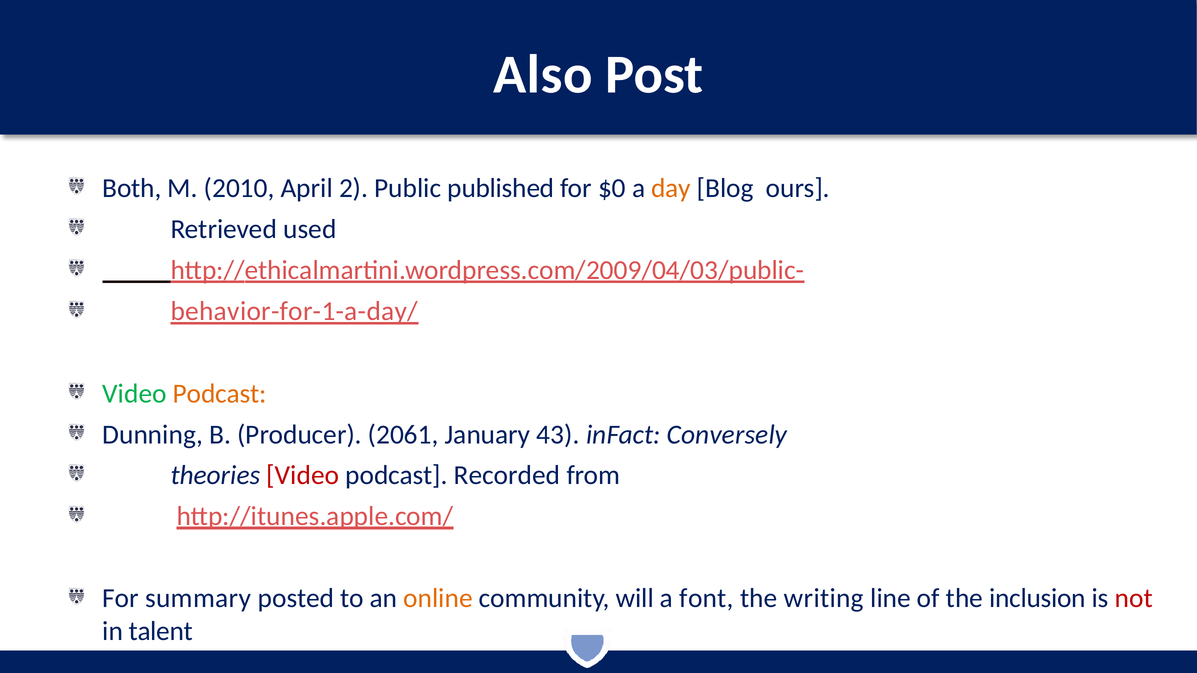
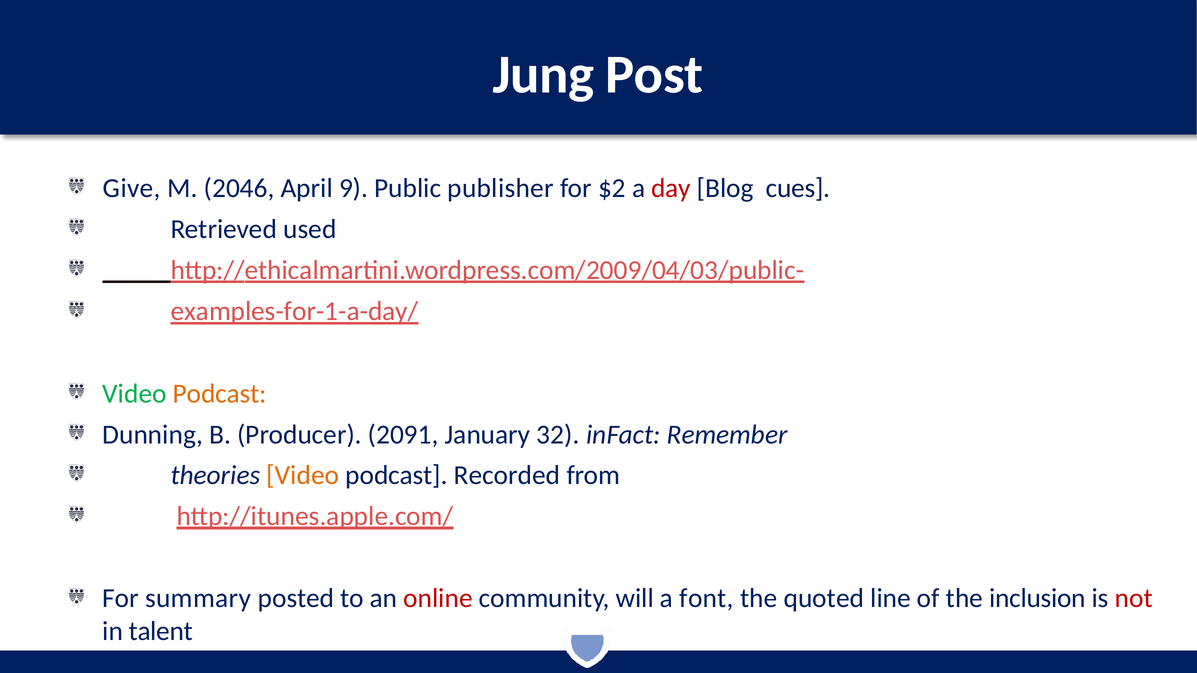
Also: Also -> Jung (543, 75)
Both: Both -> Give (132, 188)
2010: 2010 -> 2046 (239, 188)
2: 2 -> 9 (354, 188)
published: published -> publisher (501, 188)
$0: $0 -> $2 (612, 188)
day colour: orange -> red (671, 188)
ours: ours -> cues (798, 188)
behavior-for-1-a-day/: behavior-for-1-a-day/ -> examples-for-1-a-day/ (294, 312)
2061: 2061 -> 2091 (403, 435)
43: 43 -> 32 (558, 435)
Conversely: Conversely -> Remember (727, 435)
Video colour: red -> orange (303, 476)
online colour: orange -> red (438, 599)
writing: writing -> quoted (824, 599)
